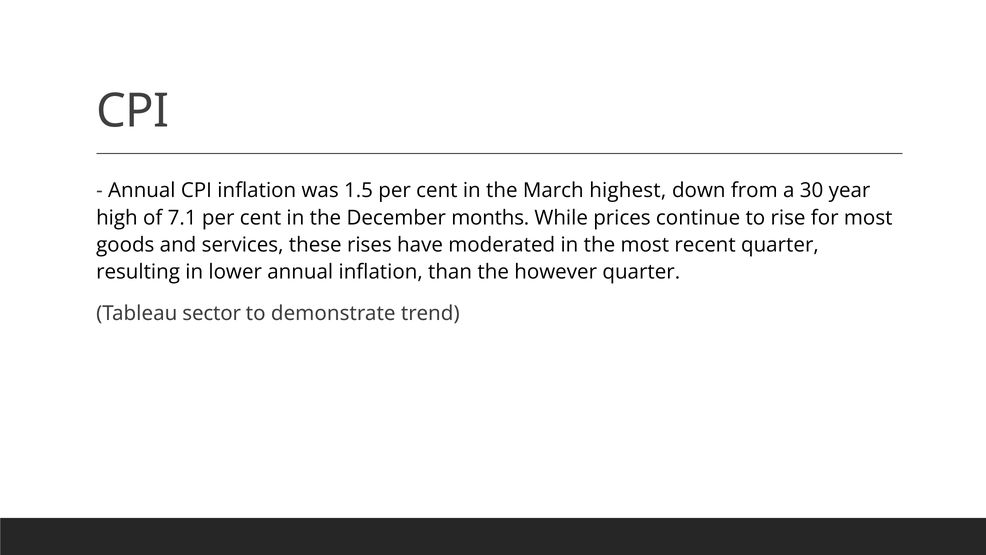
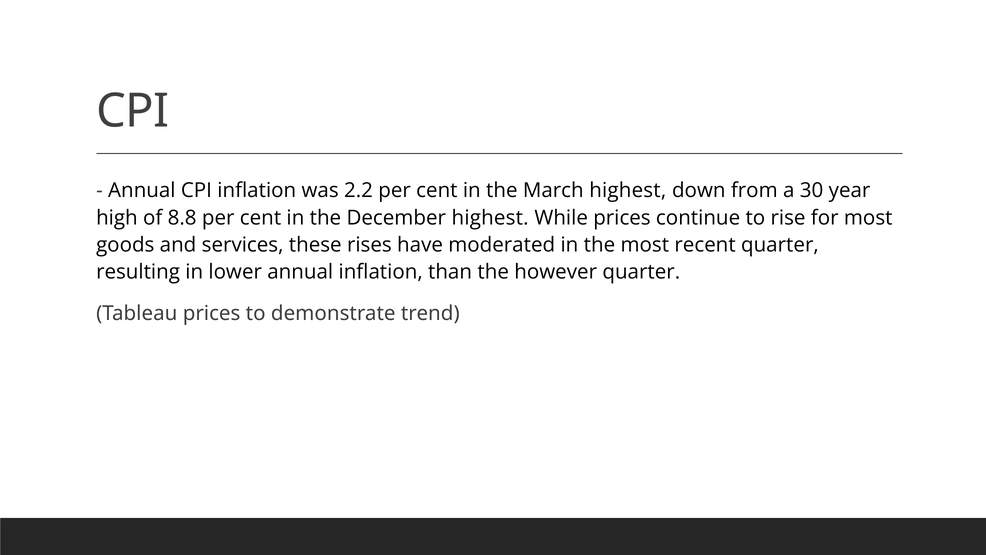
1.5: 1.5 -> 2.2 (359, 190)
7.1: 7.1 -> 8.8 (182, 218)
December months: months -> highest (490, 218)
Tableau sector: sector -> prices (212, 313)
